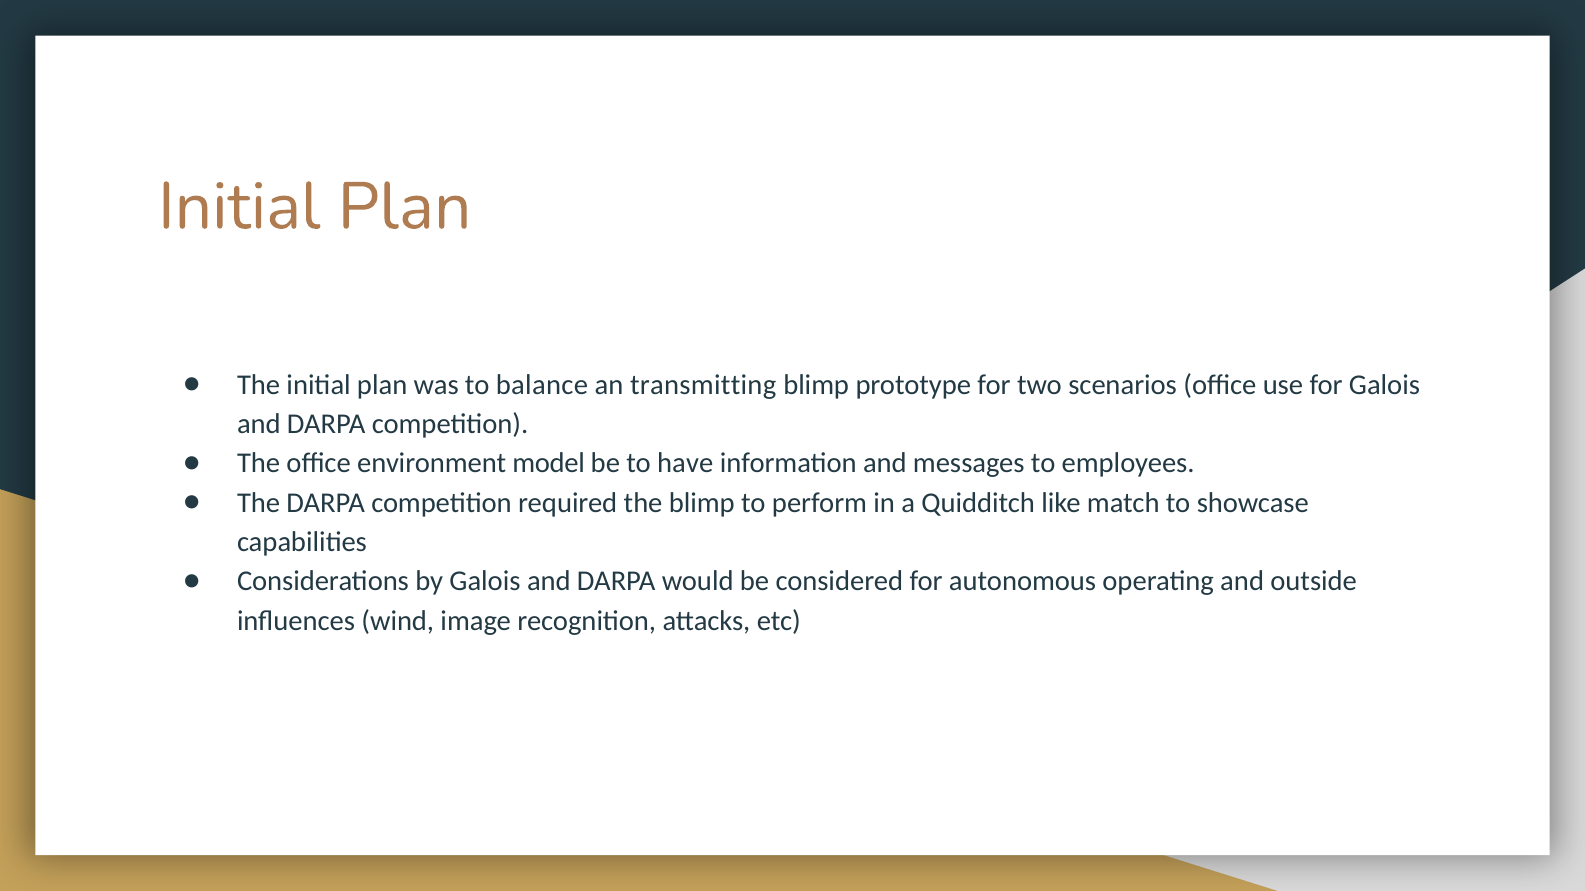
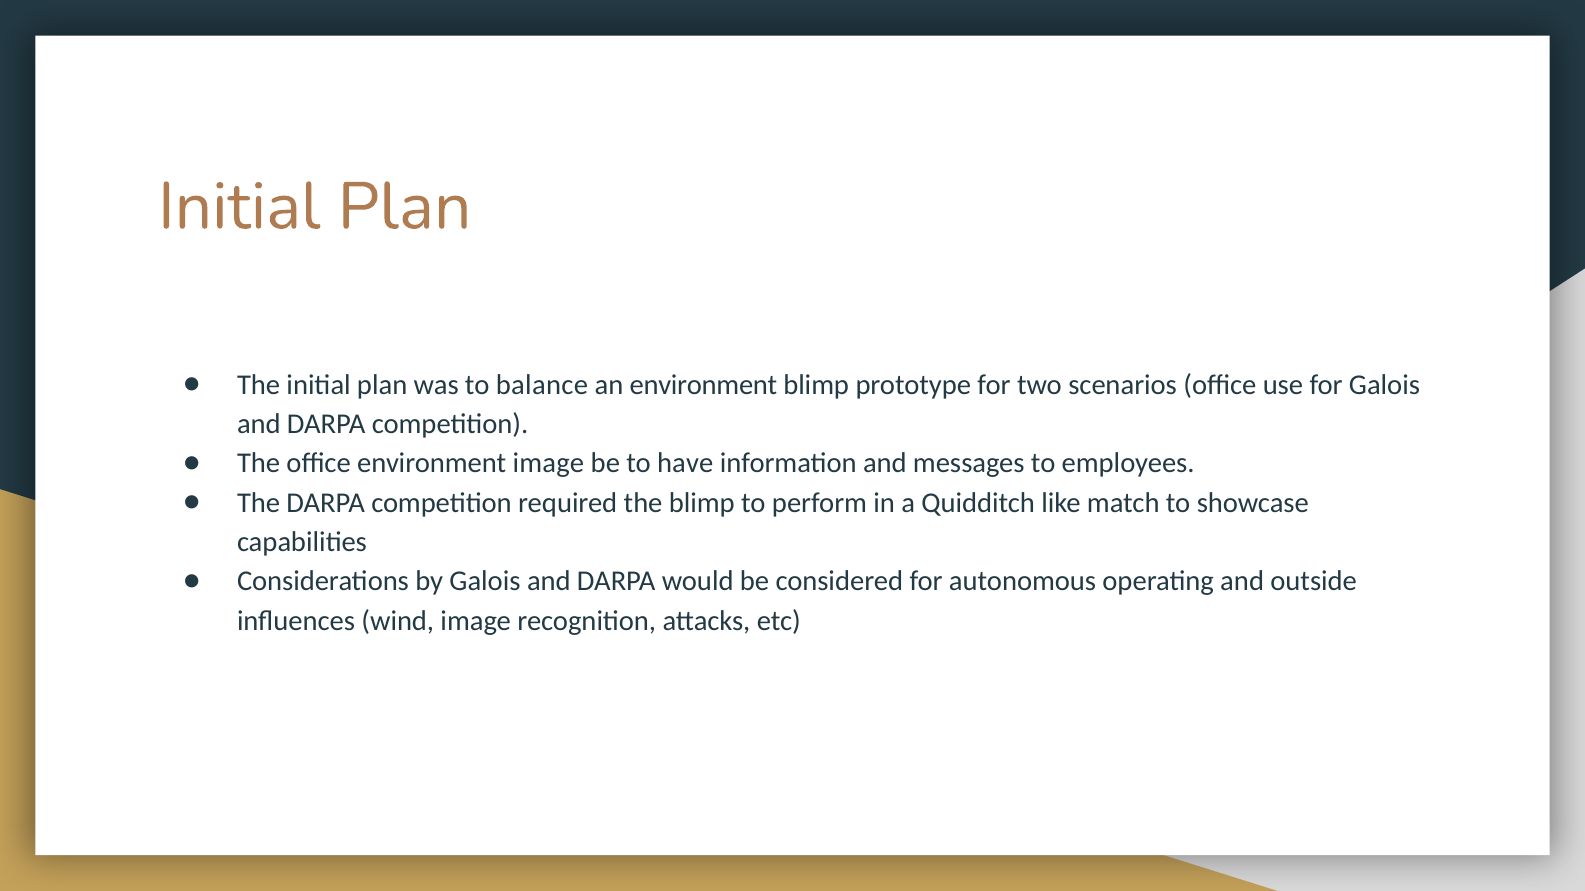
an transmitting: transmitting -> environment (703, 385)
environment model: model -> image (548, 464)
